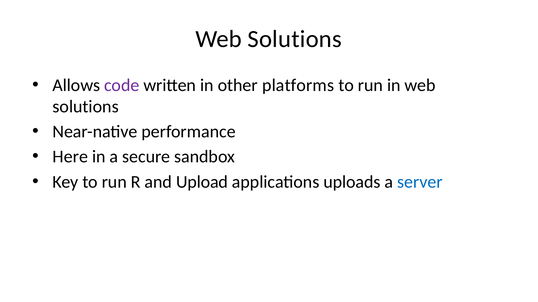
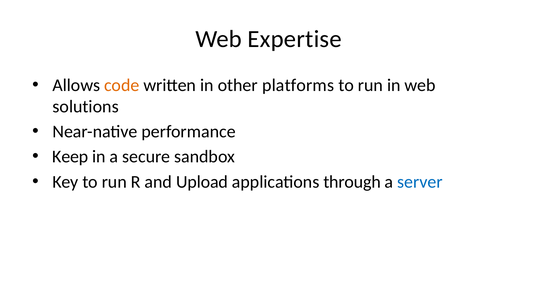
Solutions: Solutions -> Expertise (295, 39)
code colour: purple -> orange (122, 85)
Here: Here -> Keep (70, 157)
uploads: uploads -> through (352, 182)
